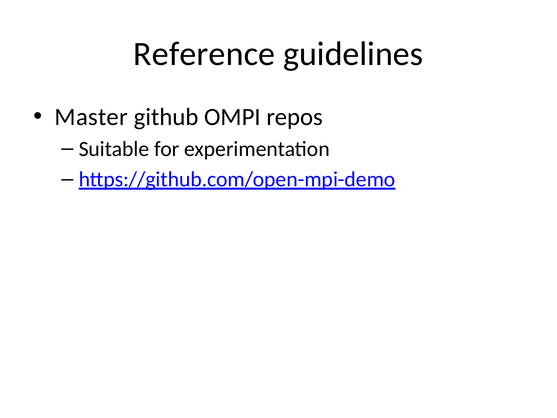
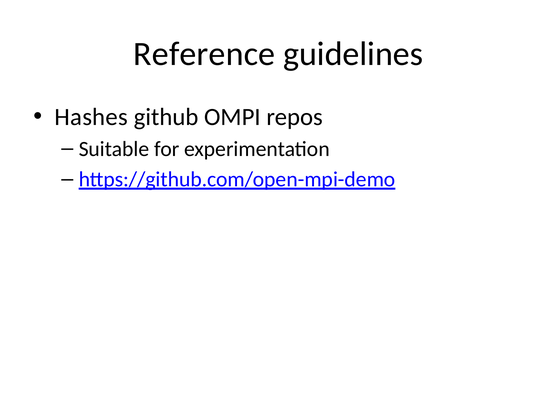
Master: Master -> Hashes (91, 117)
